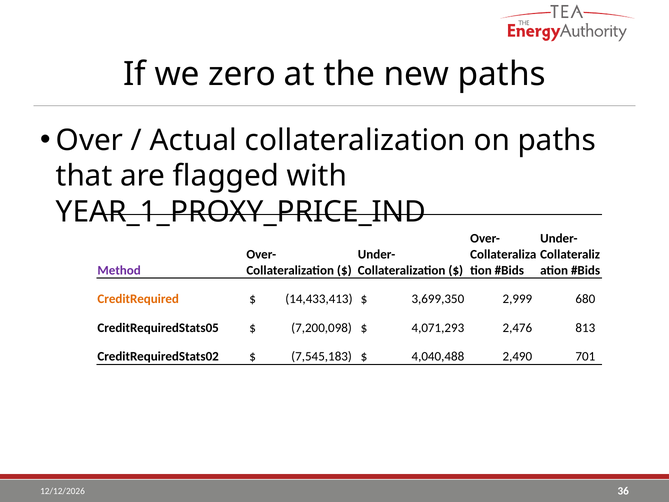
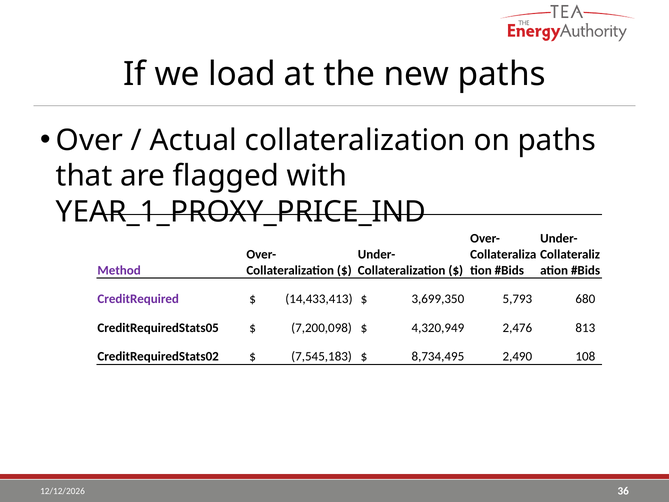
zero: zero -> load (242, 74)
CreditRequired colour: orange -> purple (138, 299)
2,999: 2,999 -> 5,793 (517, 299)
4,071,293: 4,071,293 -> 4,320,949 (438, 328)
4,040,488: 4,040,488 -> 8,734,495 (438, 356)
701: 701 -> 108 (585, 356)
